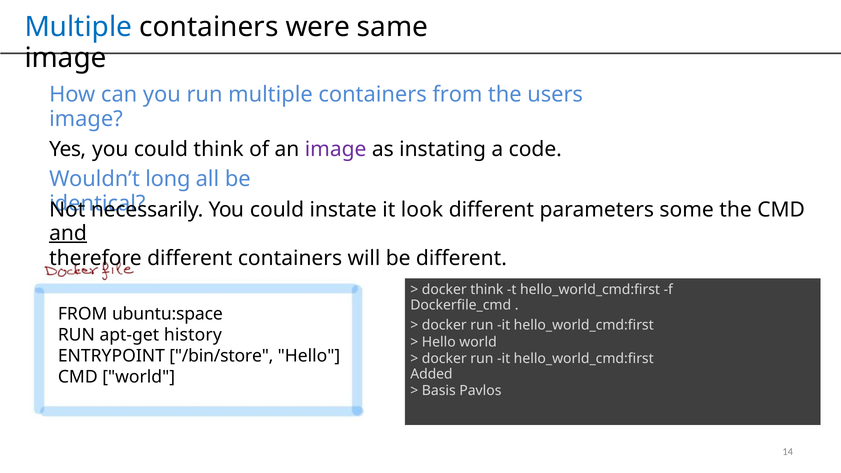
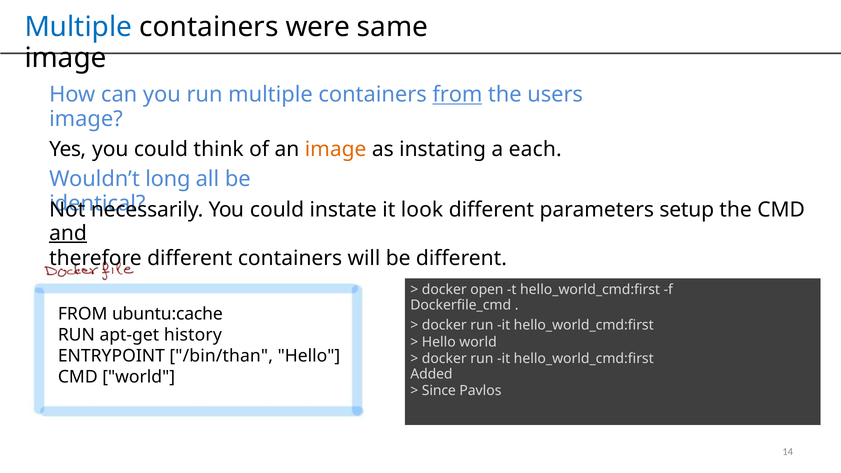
from underline: none -> present (457, 95)
image colour: purple -> orange (336, 149)
code: code -> each (535, 149)
some: some -> setup (687, 210)
docker think: think -> open (487, 290)
ubuntu:space: ubuntu:space -> ubuntu:cache (167, 314)
/bin/store: /bin/store -> /bin/than (221, 356)
Basis: Basis -> Since (439, 391)
